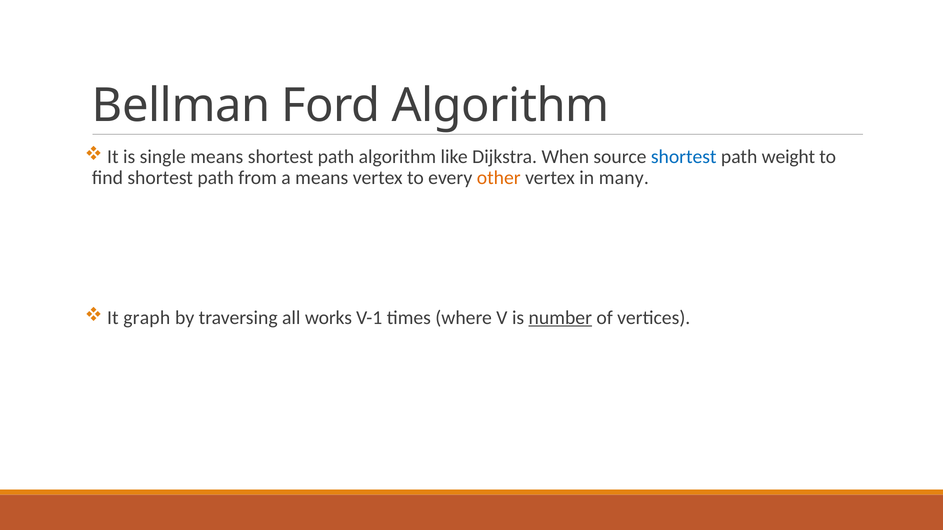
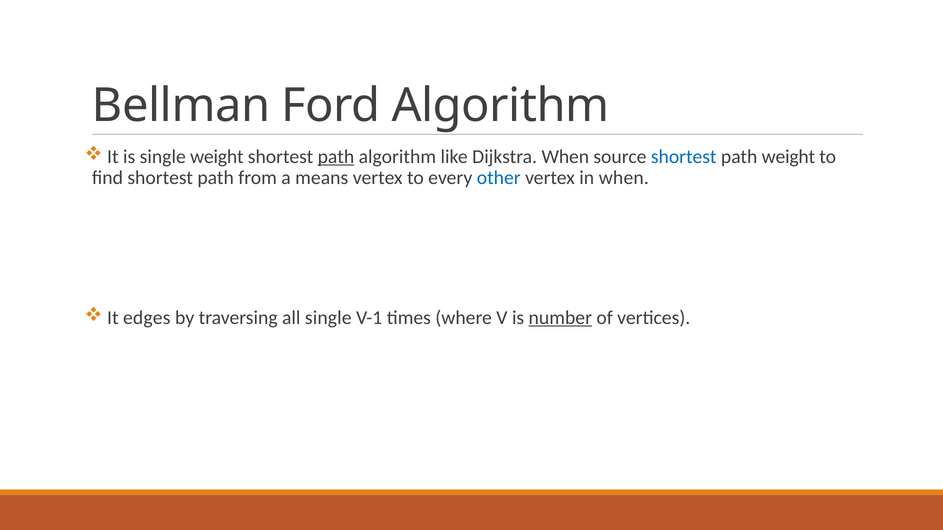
single means: means -> weight (217, 157)
path underline: none -> present (336, 157)
other colour: orange -> blue (499, 178)
in many: many -> when (624, 178)
graph: graph -> edges (147, 318)
all works: works -> single (328, 318)
